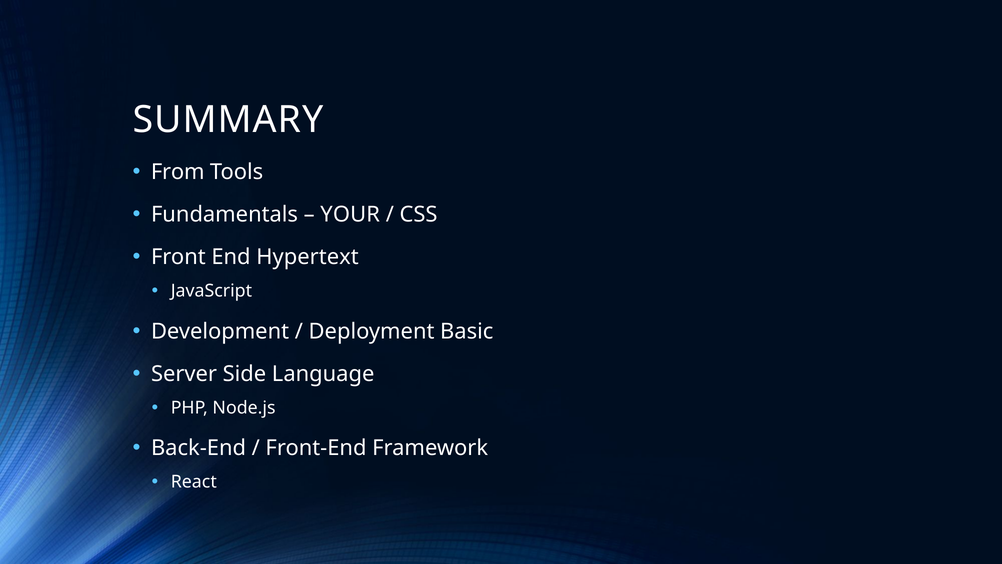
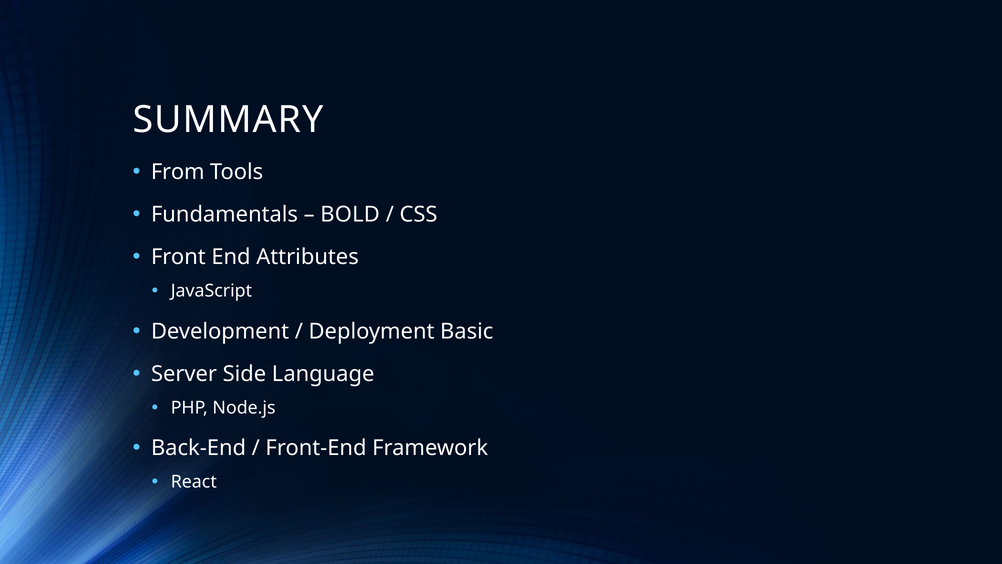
YOUR: YOUR -> BOLD (350, 215)
Hypertext: Hypertext -> Attributes (308, 257)
